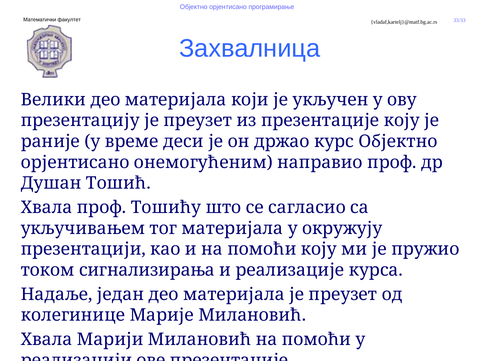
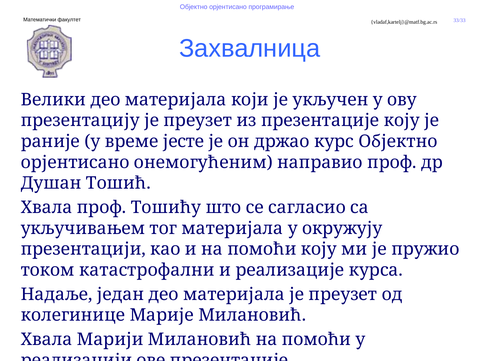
деси: деси -> јесте (184, 141)
сигнализирања: сигнализирања -> катастрофални (147, 270)
